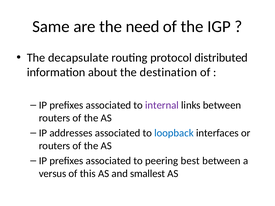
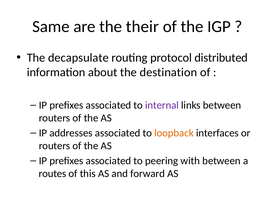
need: need -> their (142, 27)
loopback colour: blue -> orange (174, 133)
best: best -> with (190, 161)
versus: versus -> routes (53, 174)
smallest: smallest -> forward (148, 174)
